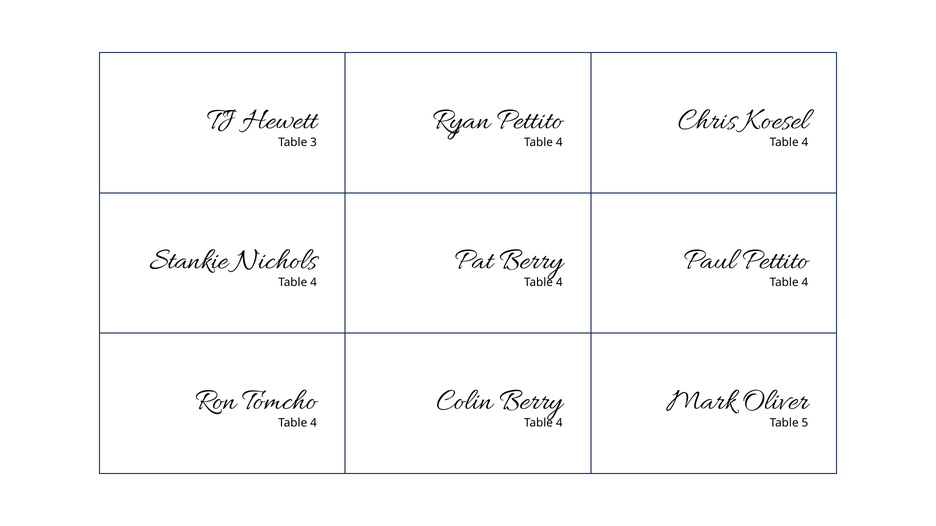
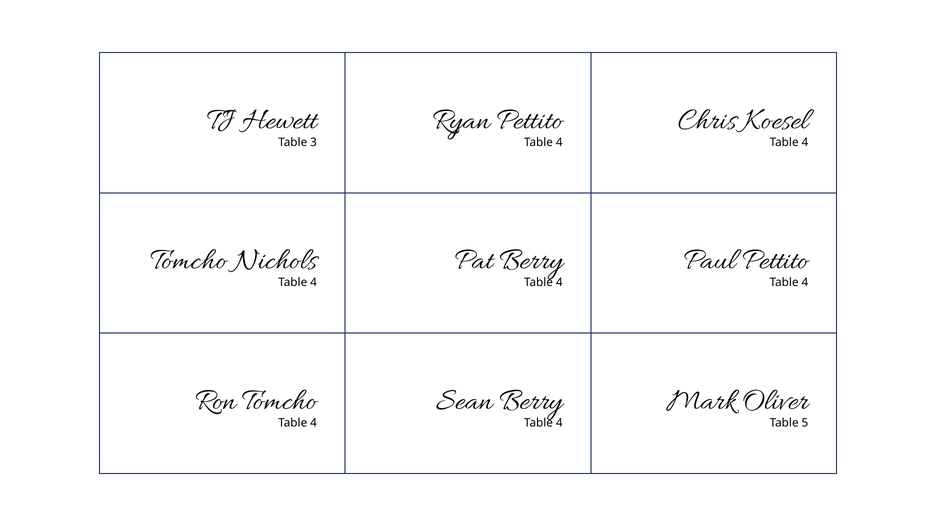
Stankie: Stankie -> Tomcho (188, 258)
Colin: Colin -> Sean (464, 399)
